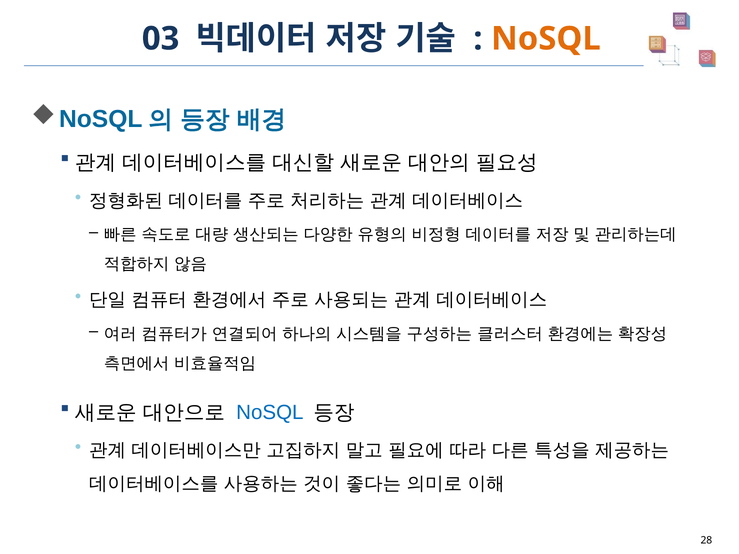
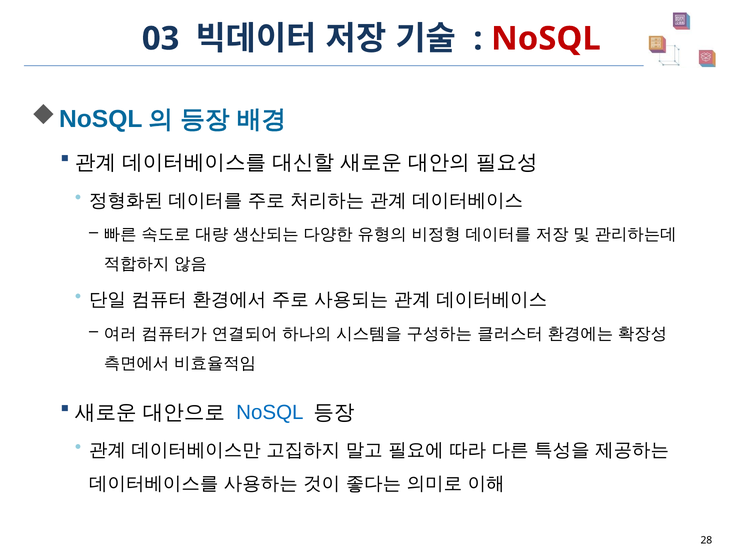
NoSQL colour: orange -> red (546, 39)
